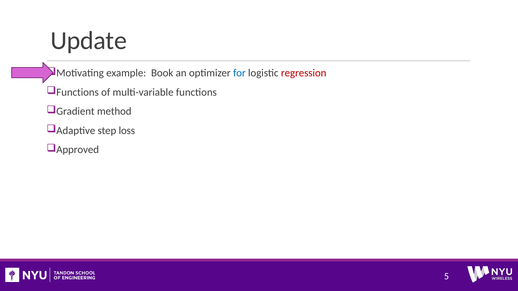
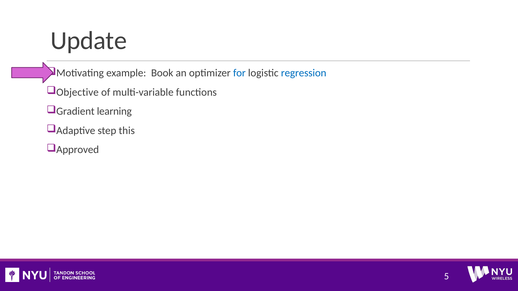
regression colour: red -> blue (304, 73)
Functions: Functions -> Objective (78, 92)
method: method -> learning (114, 112)
loss: loss -> this (127, 131)
